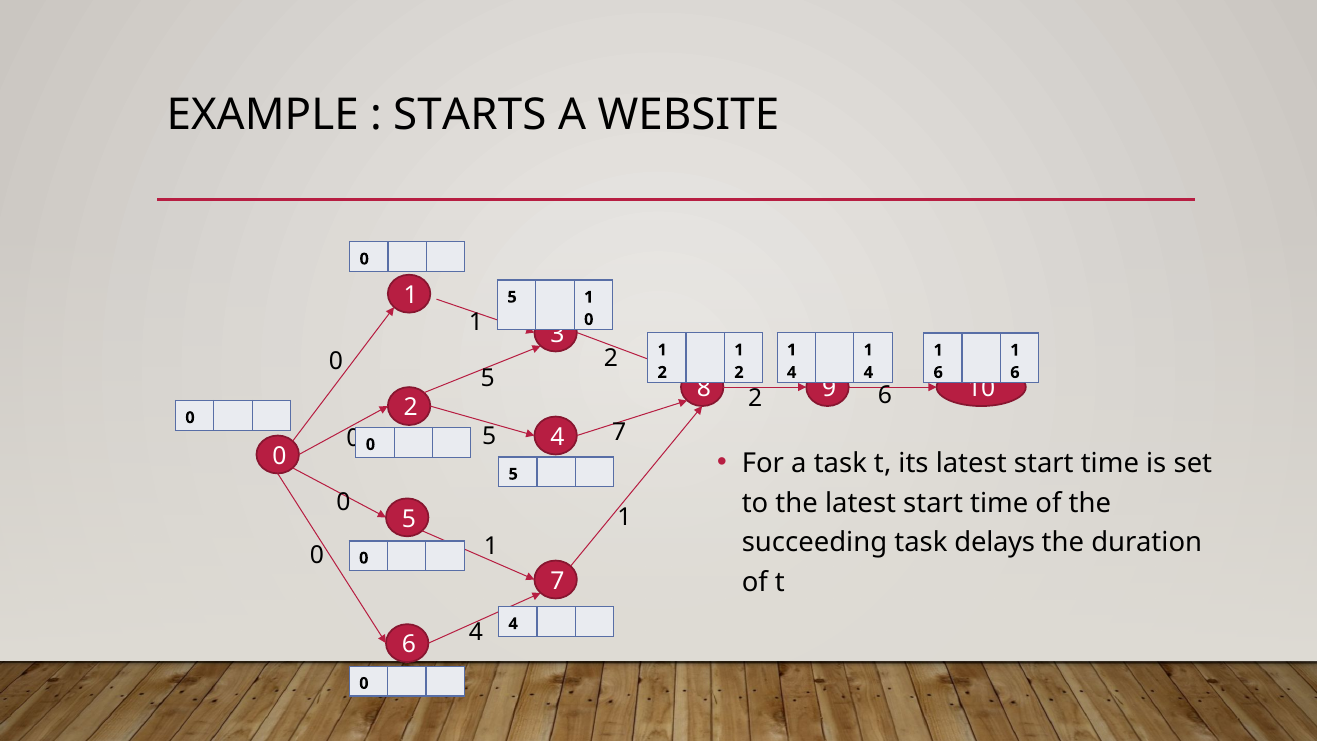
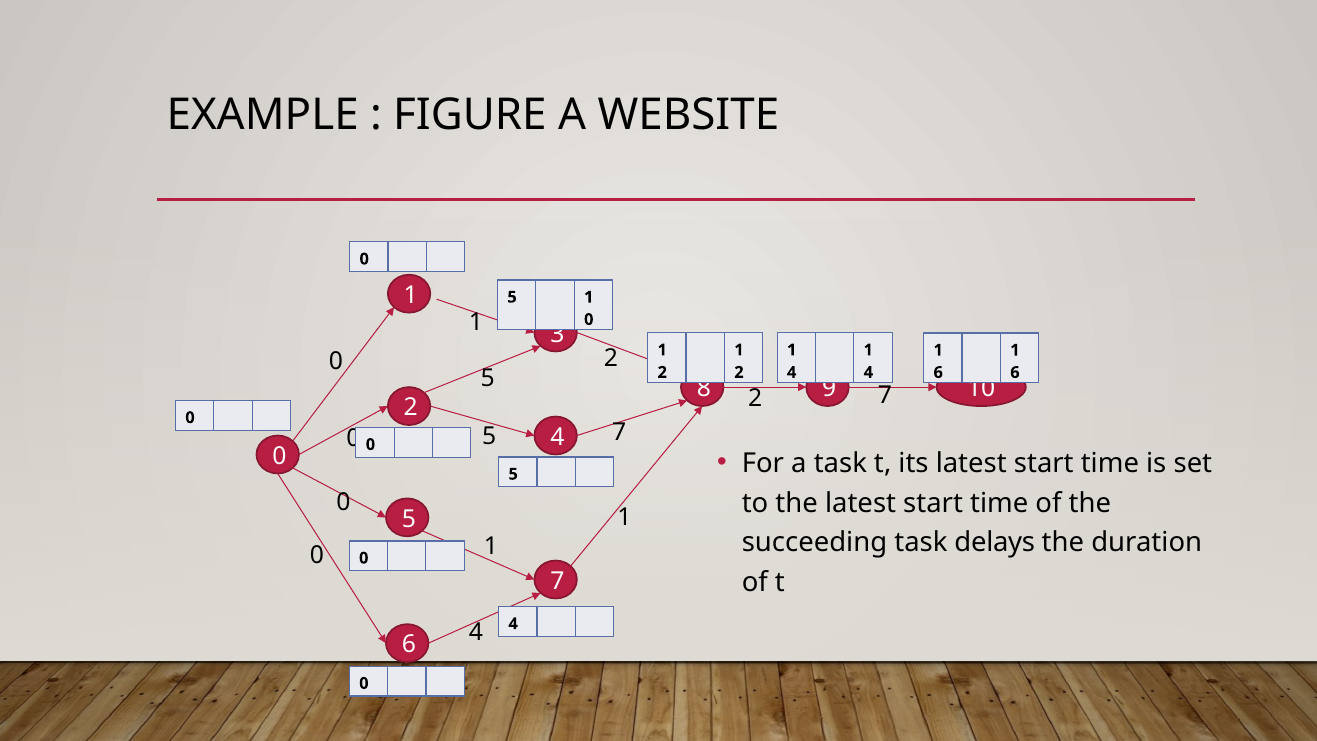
STARTS: STARTS -> FIGURE (470, 115)
6: 6 -> 7 (885, 395)
